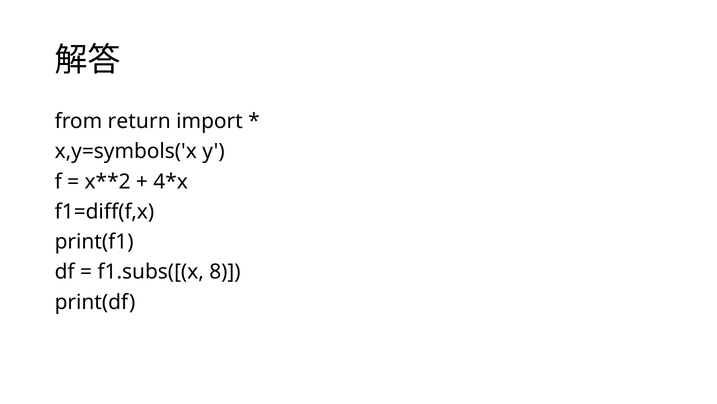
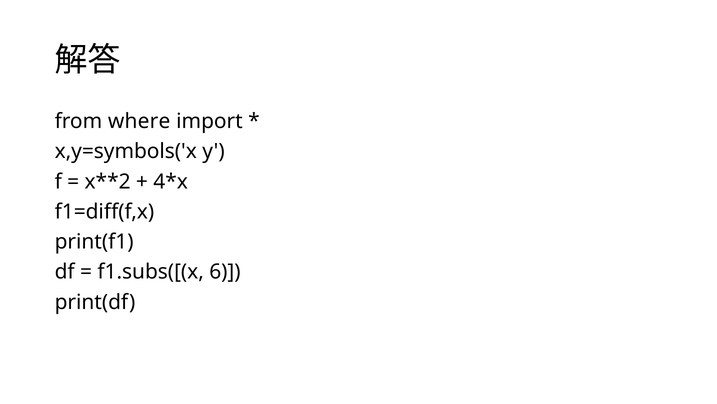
return: return -> where (139, 121)
8: 8 -> 6 (225, 272)
